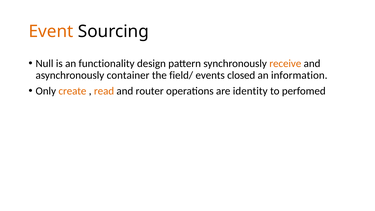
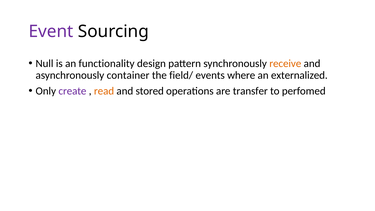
Event colour: orange -> purple (51, 32)
closed: closed -> where (241, 75)
information: information -> externalized (299, 75)
create colour: orange -> purple (72, 91)
router: router -> stored (150, 91)
identity: identity -> transfer (250, 91)
